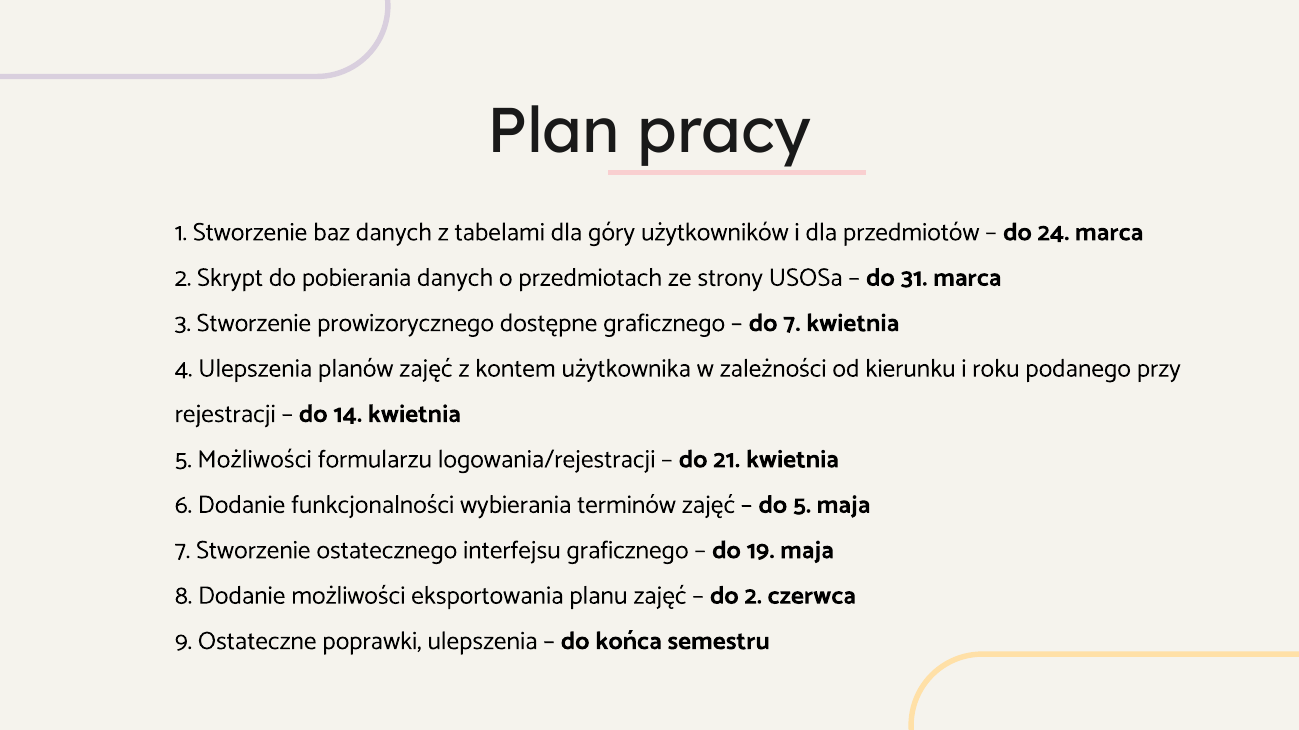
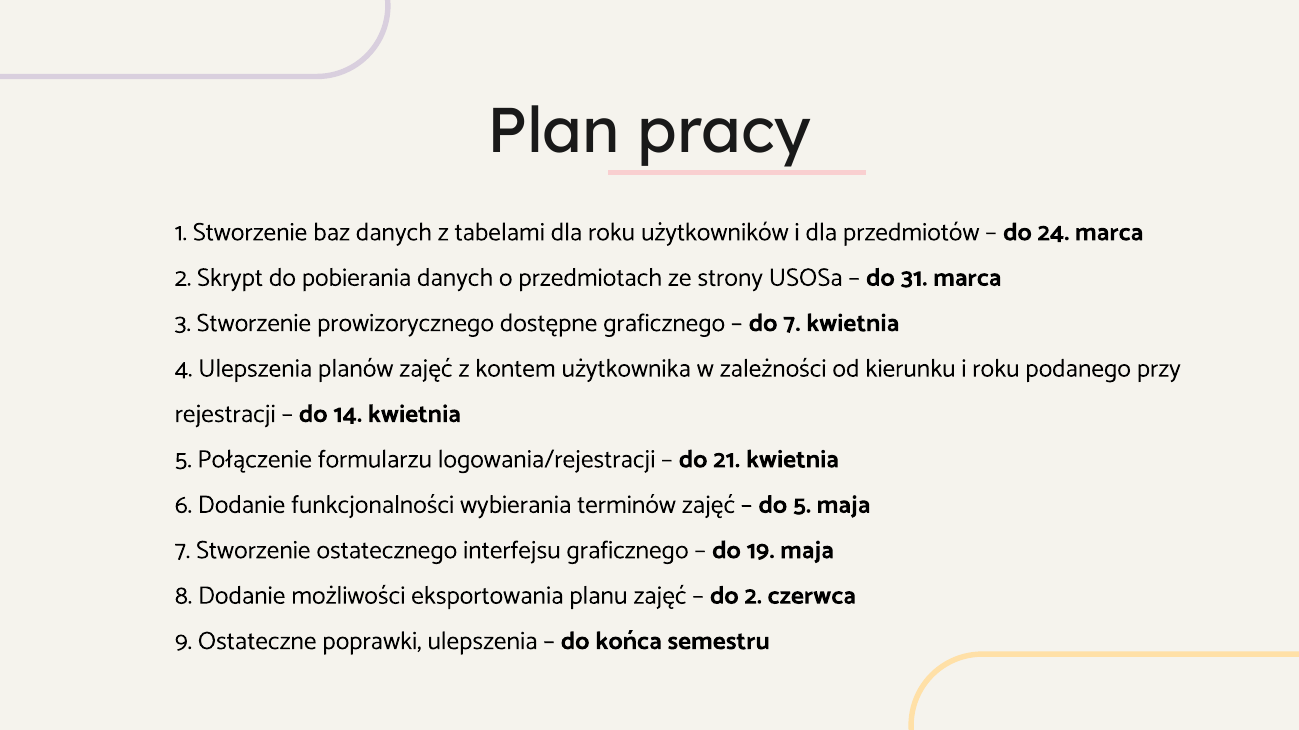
dla góry: góry -> roku (612, 232)
5 Możliwości: Możliwości -> Połączenie (255, 460)
